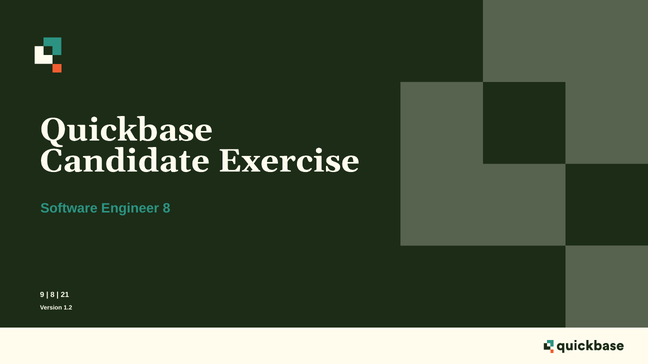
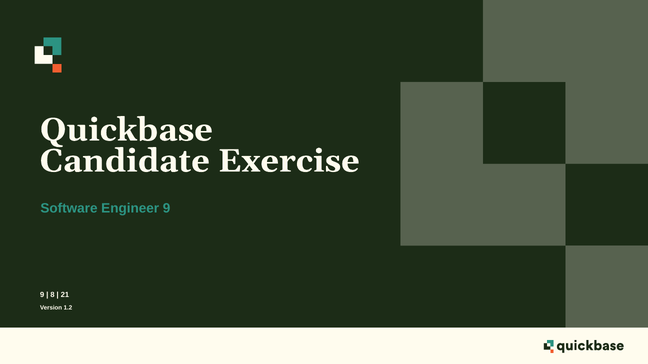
Engineer 8: 8 -> 9 (167, 209)
